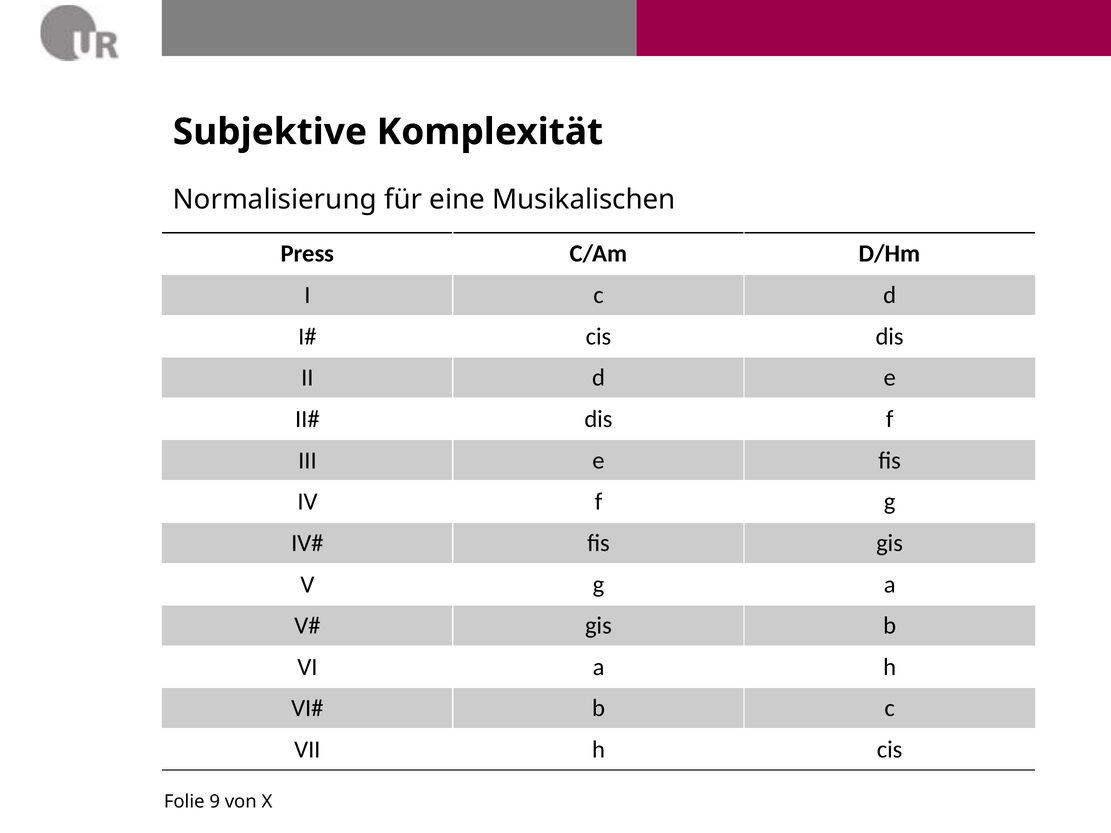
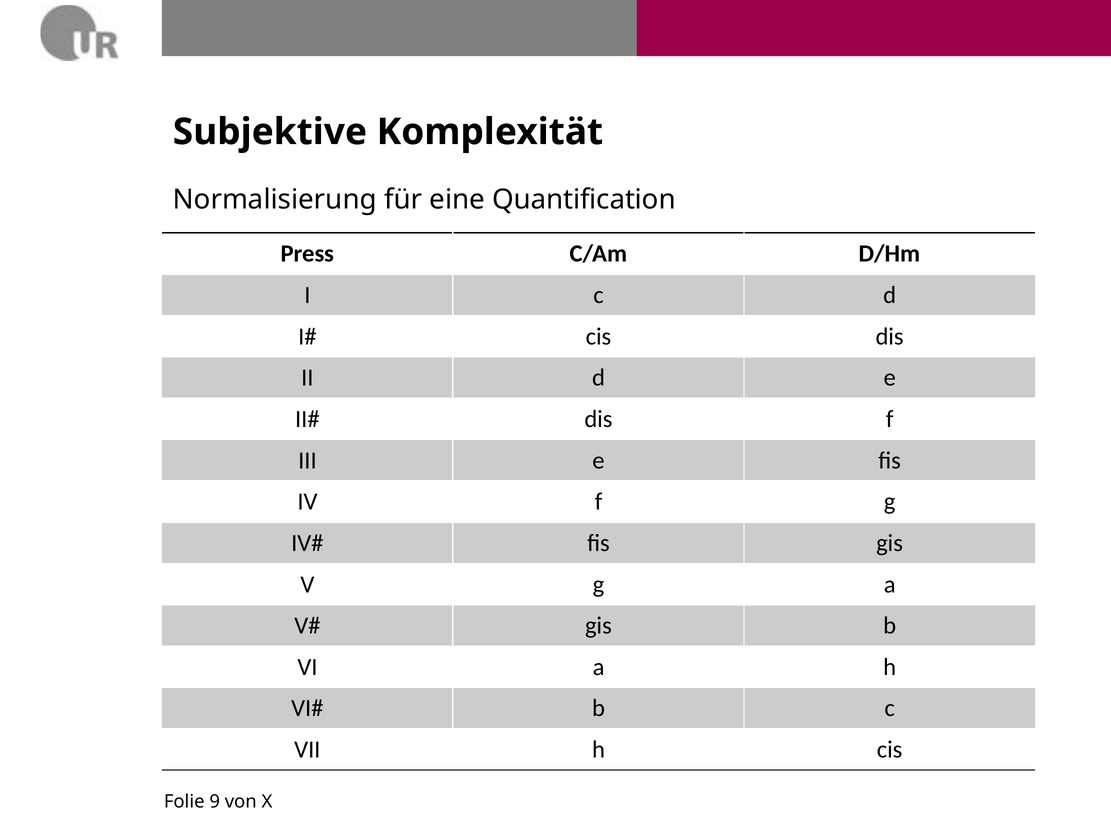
Musikalischen: Musikalischen -> Quantification (584, 199)
